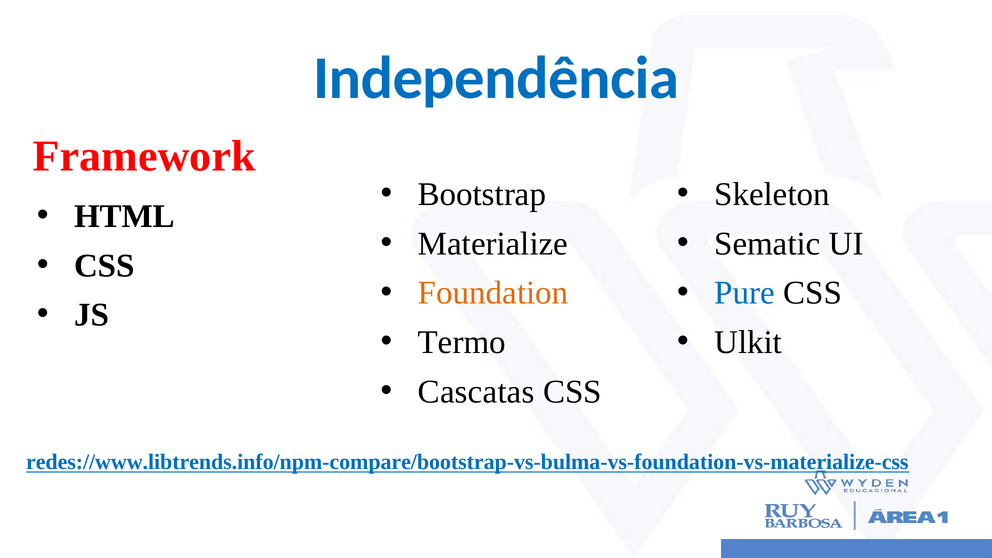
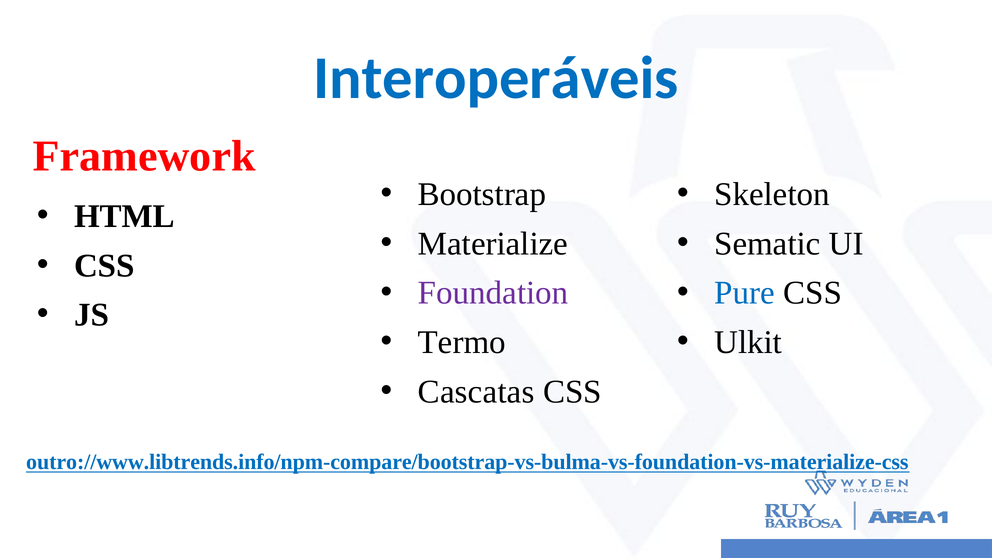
Independência: Independência -> Interoperáveis (496, 78)
Foundation colour: orange -> purple (493, 293)
redes://www.libtrends.info/npm-compare/bootstrap-vs-bulma-vs-foundation-vs-materialize-css: redes://www.libtrends.info/npm-compare/bootstrap-vs-bulma-vs-foundation-vs-materialize-css -> outro://www.libtrends.info/npm-compare/bootstrap-vs-bulma-vs-foundation-vs-materialize-css (467, 462)
